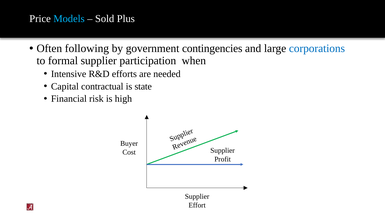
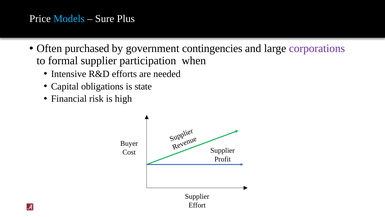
Sold: Sold -> Sure (105, 19)
following: following -> purchased (87, 48)
corporations colour: blue -> purple (317, 48)
contractual: contractual -> obligations (102, 86)
